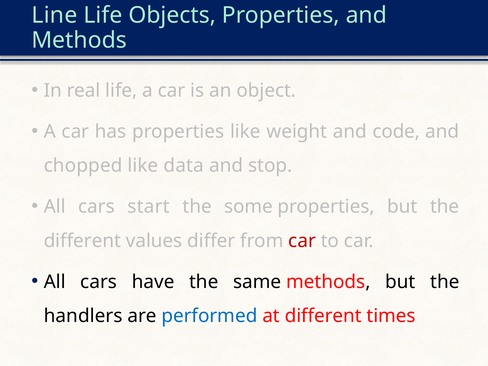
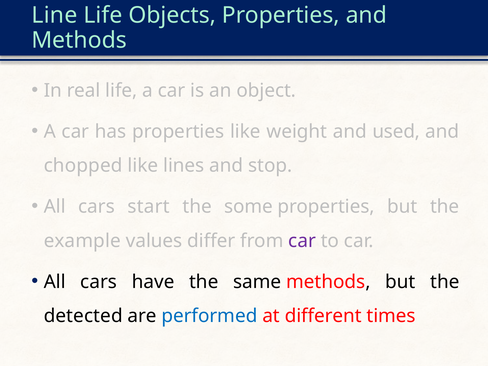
code: code -> used (396, 131)
data: data -> lines (184, 166)
different: different -> example (82, 241)
car colour: red -> purple (302, 241)
handlers: handlers -> detected (83, 316)
